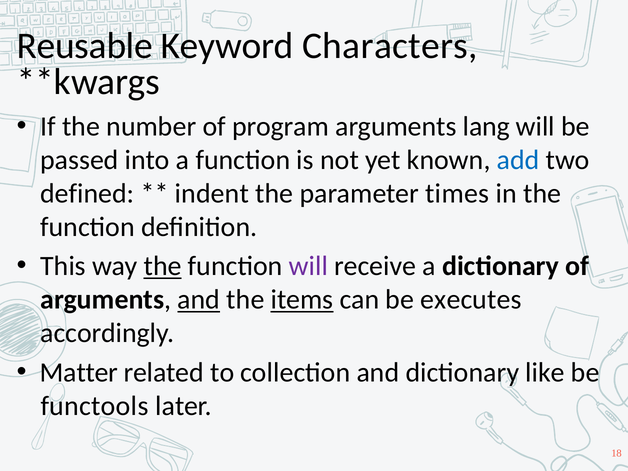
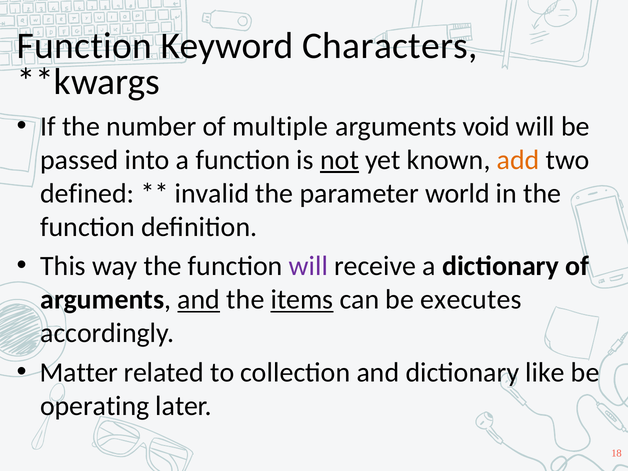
Reusable: Reusable -> Function (84, 46)
program: program -> multiple (280, 127)
lang: lang -> void (486, 127)
not underline: none -> present (340, 160)
add colour: blue -> orange (518, 160)
indent: indent -> invalid (212, 194)
times: times -> world (457, 194)
the underline: present -> none (163, 266)
functools: functools -> operating (95, 406)
